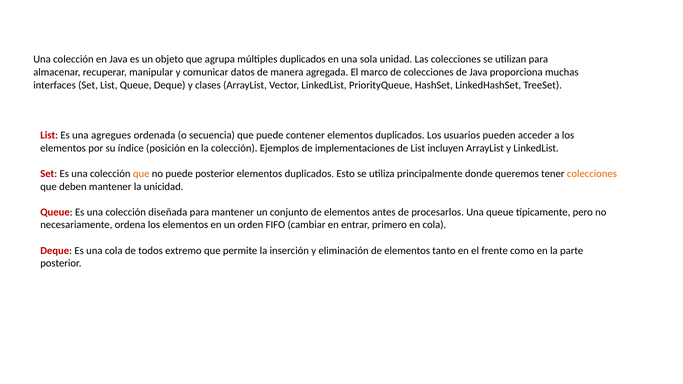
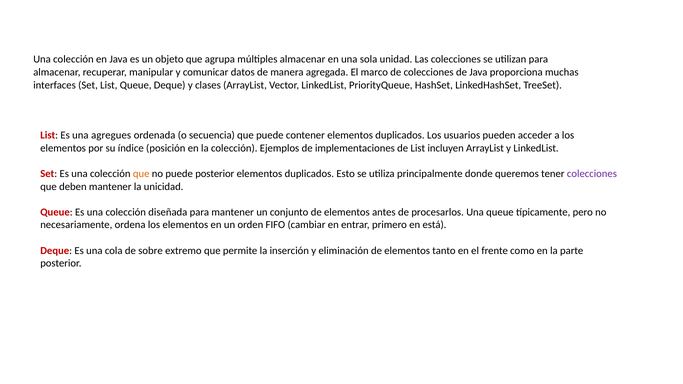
múltiples duplicados: duplicados -> almacenar (303, 59)
colecciones colour: orange -> purple (592, 174)
en cola: cola -> está (434, 225)
todos: todos -> sobre (151, 251)
